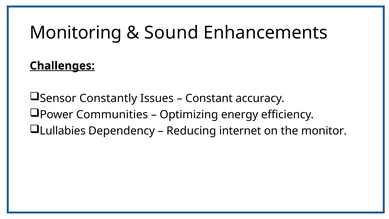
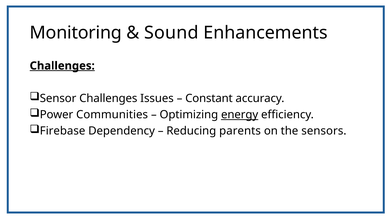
Sensor Constantly: Constantly -> Challenges (108, 98)
energy underline: none -> present (240, 115)
Lullabies: Lullabies -> Firebase (63, 131)
internet: internet -> parents (240, 131)
monitor: monitor -> sensors (324, 131)
